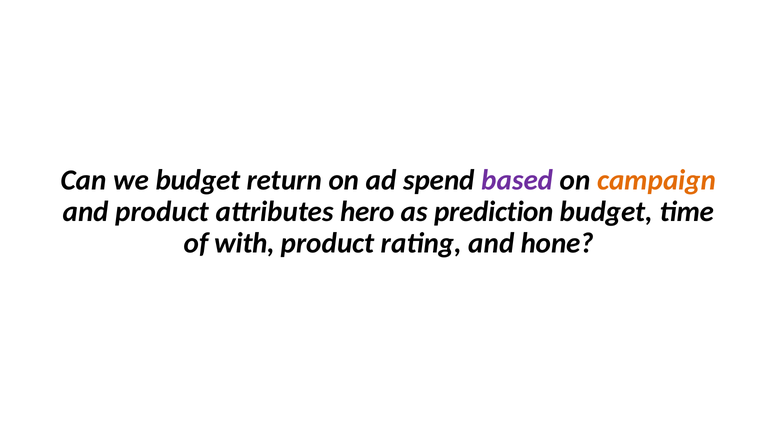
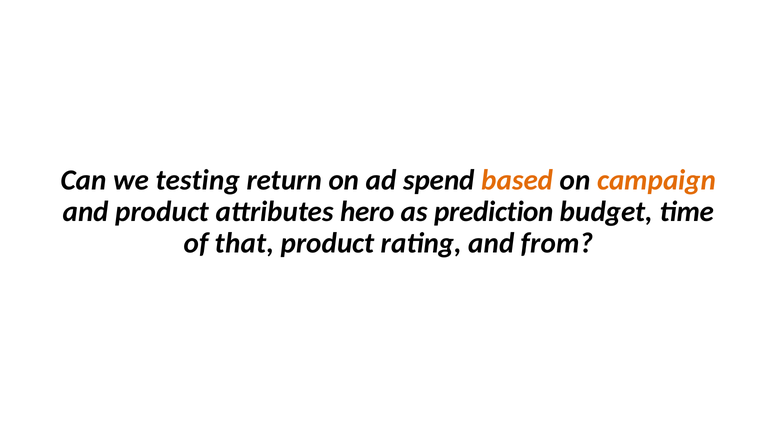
we budget: budget -> testing (198, 180)
based colour: purple -> orange (517, 180)
with: with -> that (244, 243)
hone: hone -> from (557, 243)
